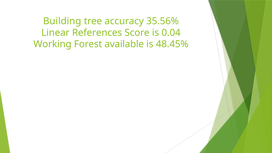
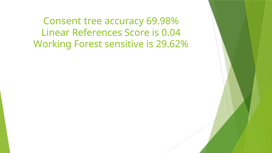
Building: Building -> Consent (62, 21)
35.56%: 35.56% -> 69.98% (163, 21)
available: available -> sensitive (124, 44)
48.45%: 48.45% -> 29.62% (172, 44)
